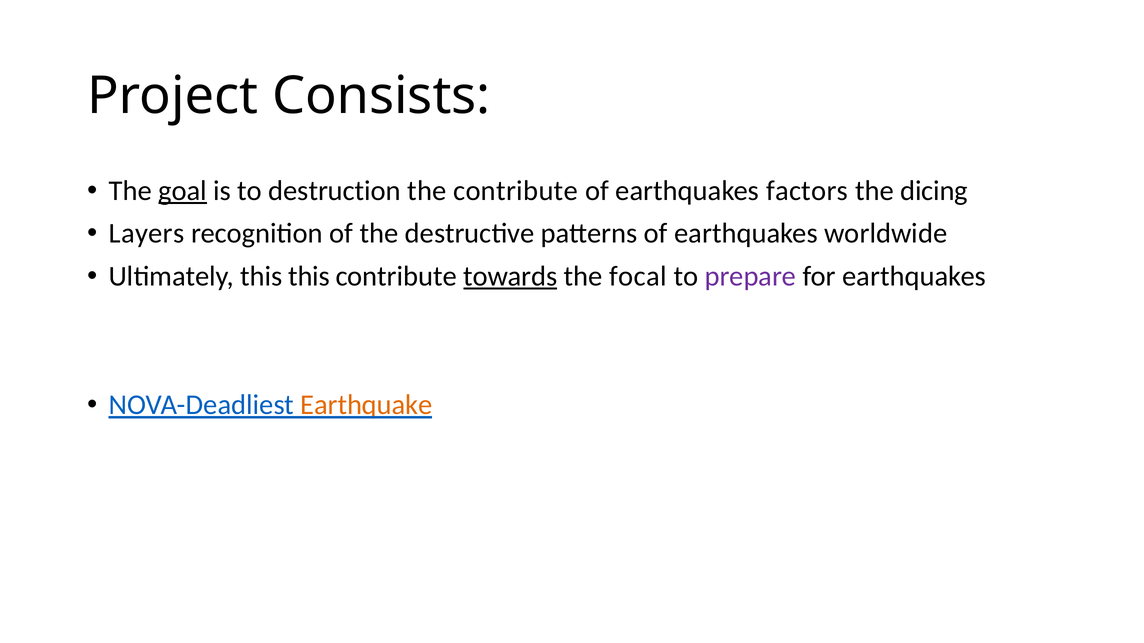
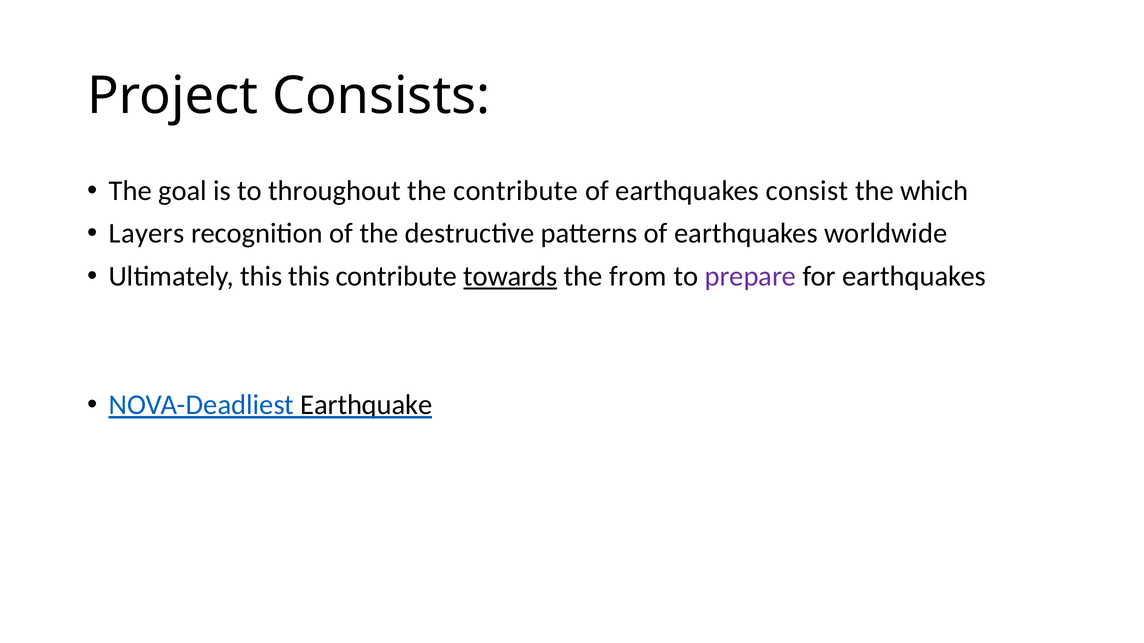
goal underline: present -> none (183, 191)
destruction: destruction -> throughout (335, 191)
factors: factors -> consist (807, 191)
dicing: dicing -> which (934, 191)
focal: focal -> from (638, 276)
Earthquake colour: orange -> black (366, 405)
